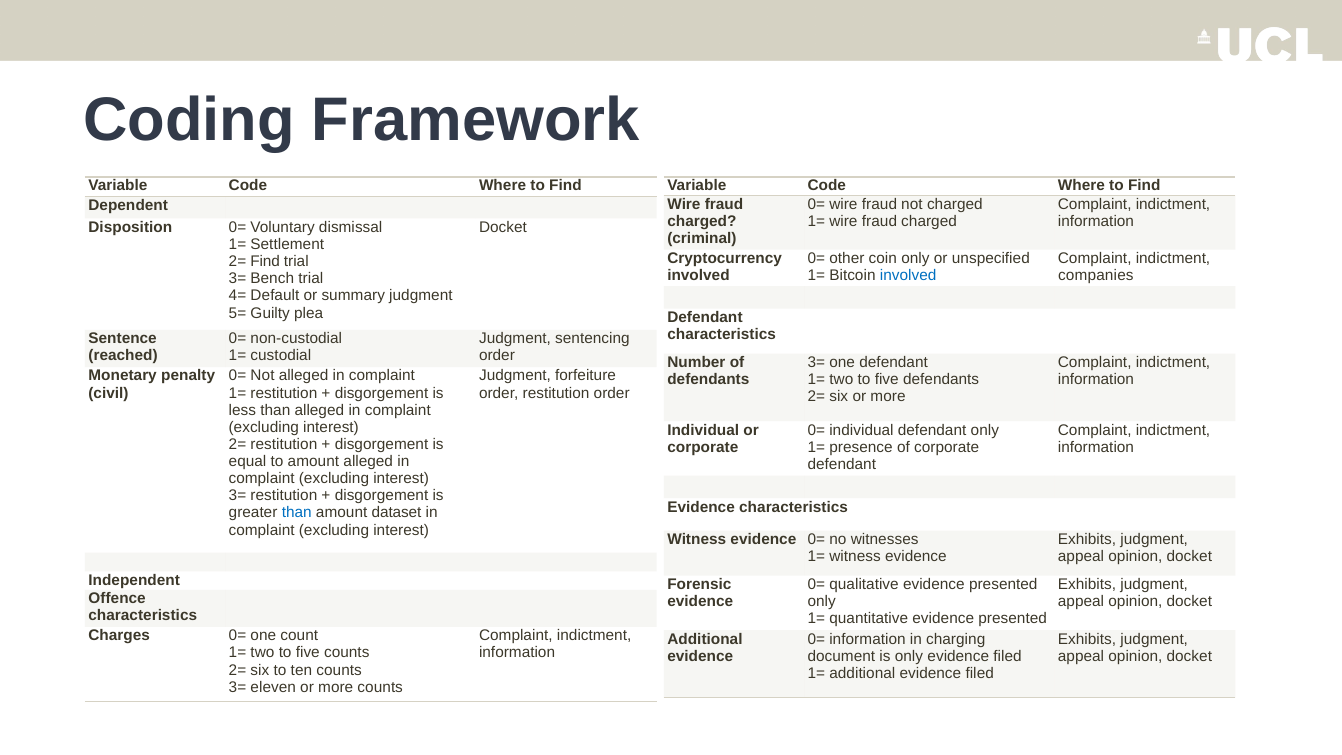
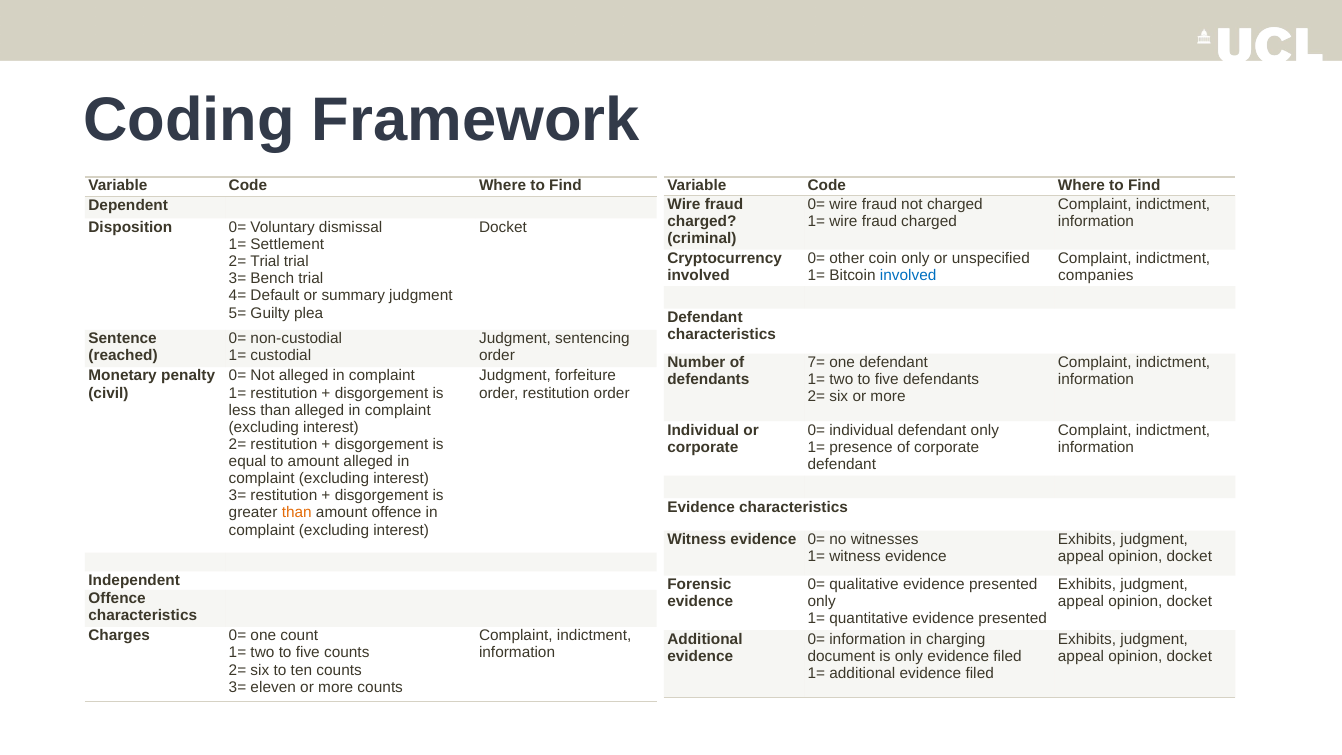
2= Find: Find -> Trial (265, 262)
3=: 3= -> 7= (816, 362)
than colour: blue -> orange (297, 513)
amount dataset: dataset -> offence (397, 513)
